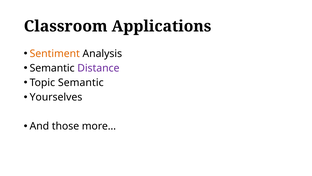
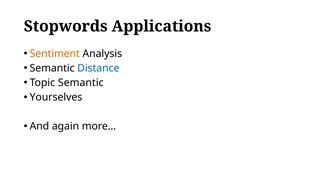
Classroom: Classroom -> Stopwords (66, 26)
Distance colour: purple -> blue (98, 68)
those: those -> again (65, 126)
